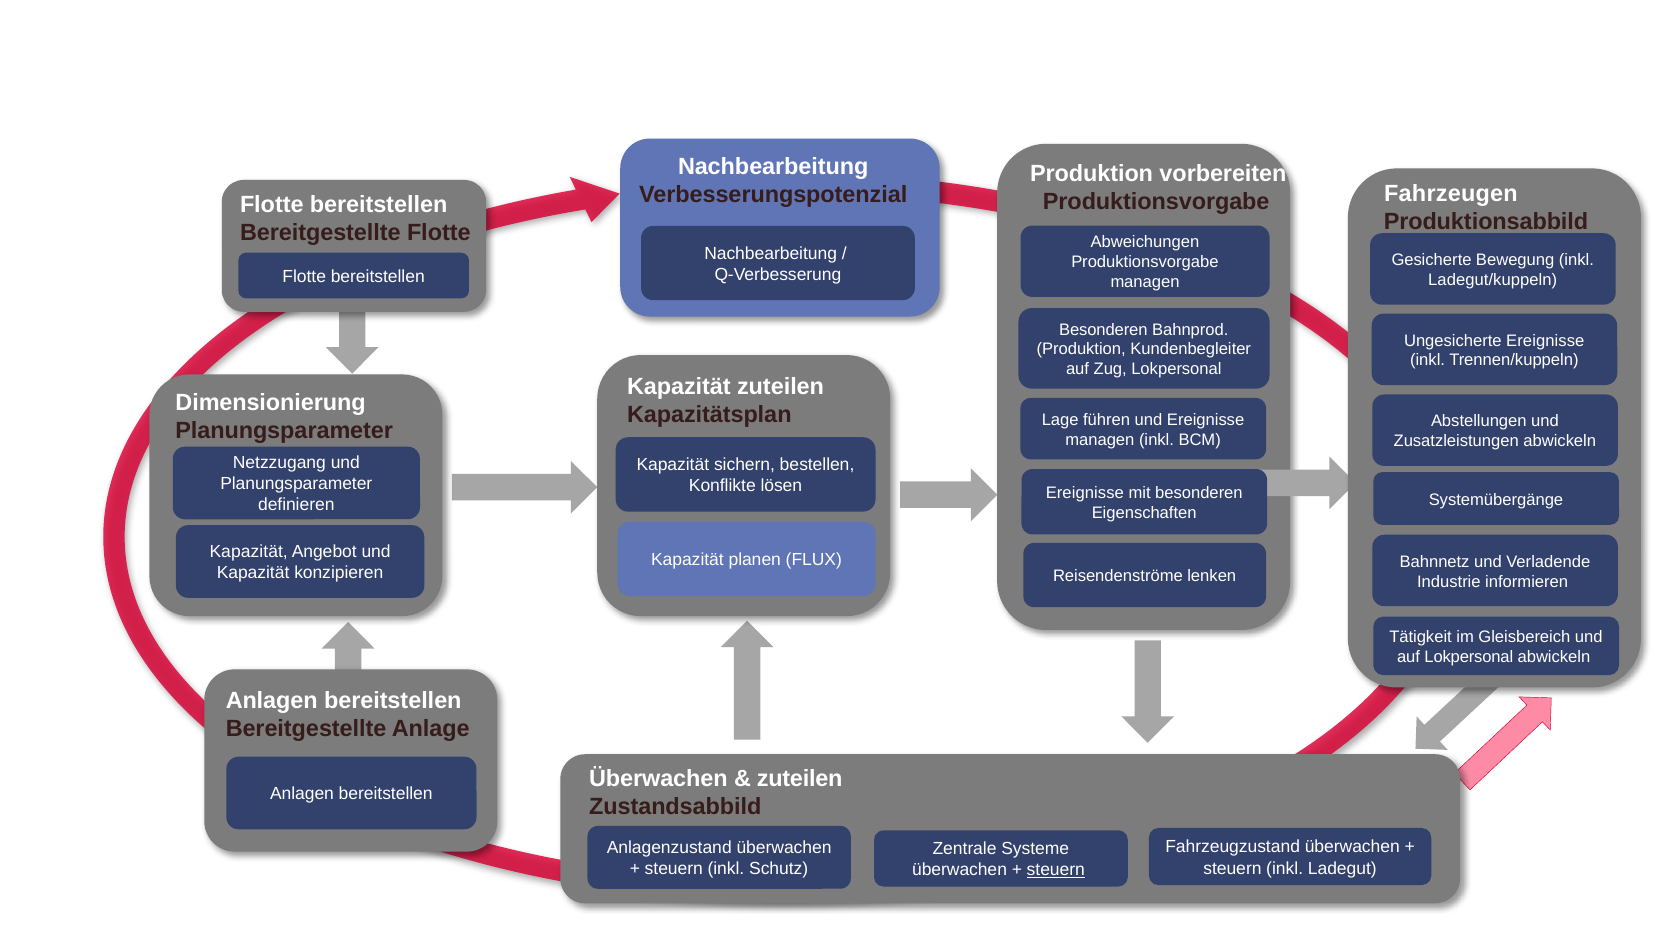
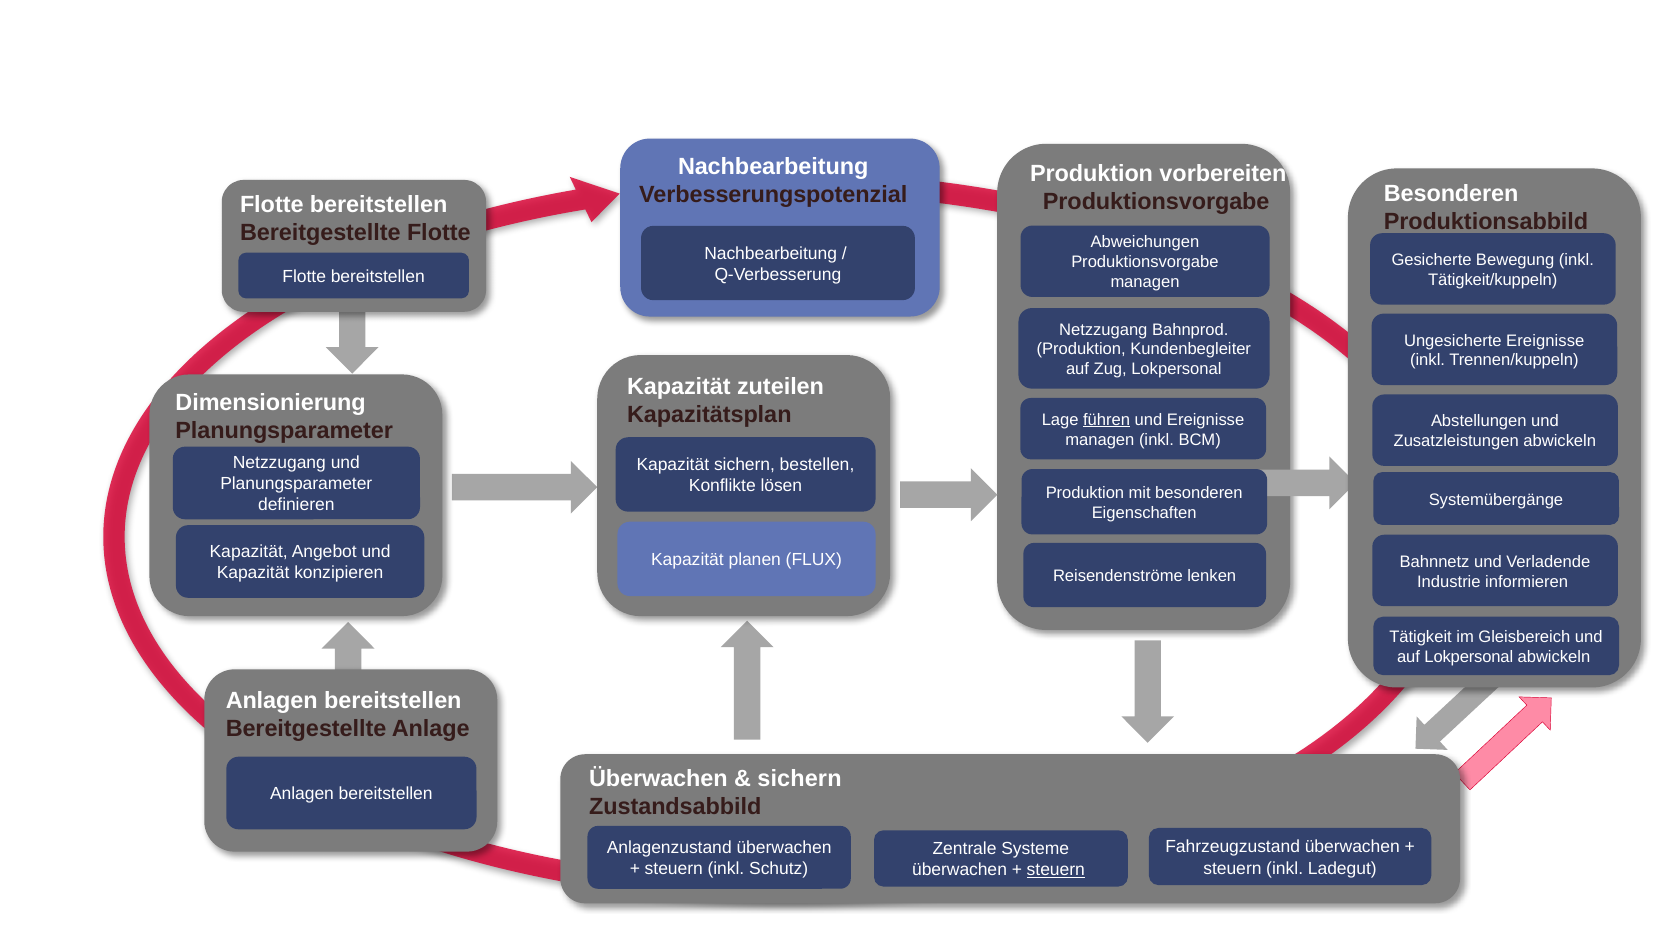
Fahrzeugen: Fahrzeugen -> Besonderen (1451, 193)
Ladegut/kuppeln: Ladegut/kuppeln -> Tätigkeit/kuppeln (1493, 280)
Besonderen: Besonderen -> Netzzugang (1103, 329)
führen underline: none -> present (1107, 420)
Ereignisse: Ereignisse -> Produktion (1085, 493)
zuteilen: zuteilen -> sichern (799, 778)
